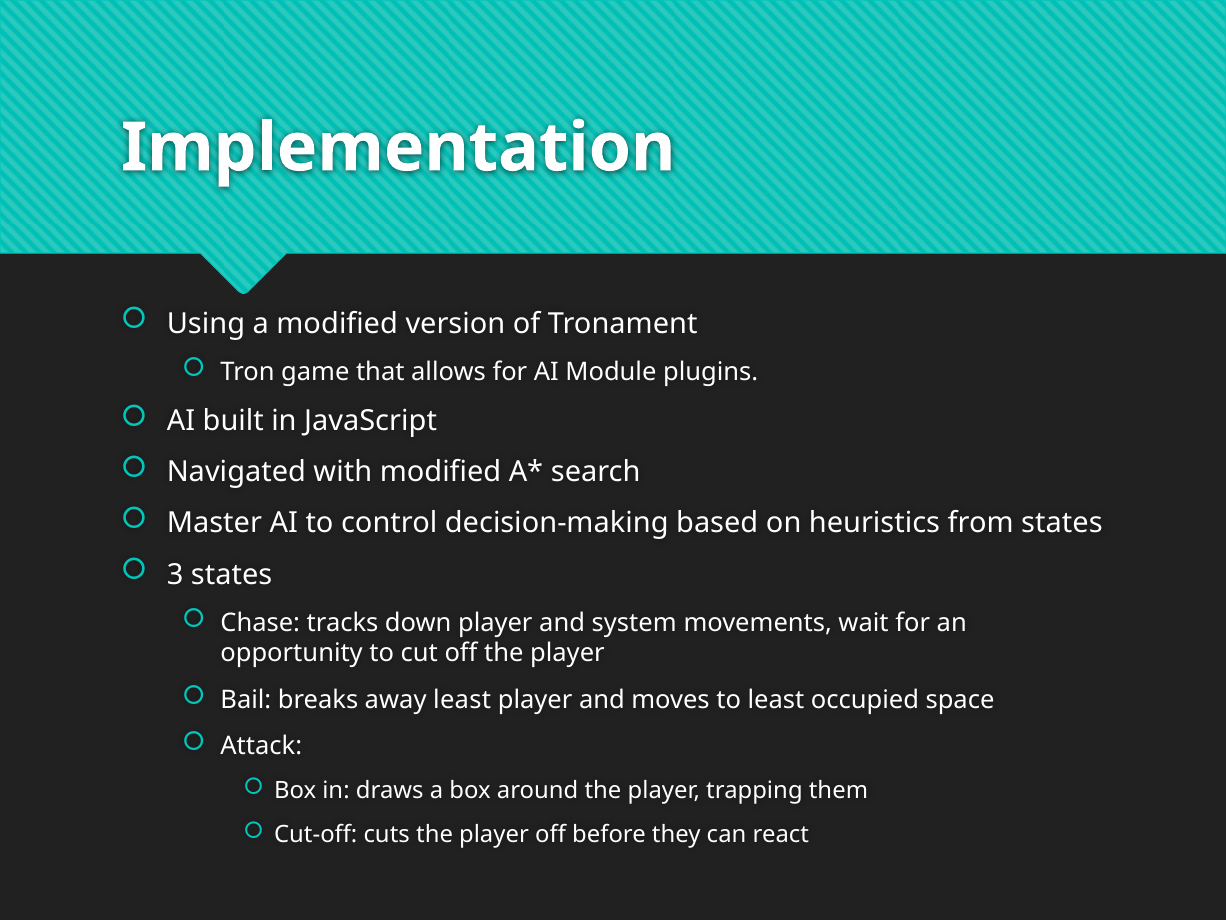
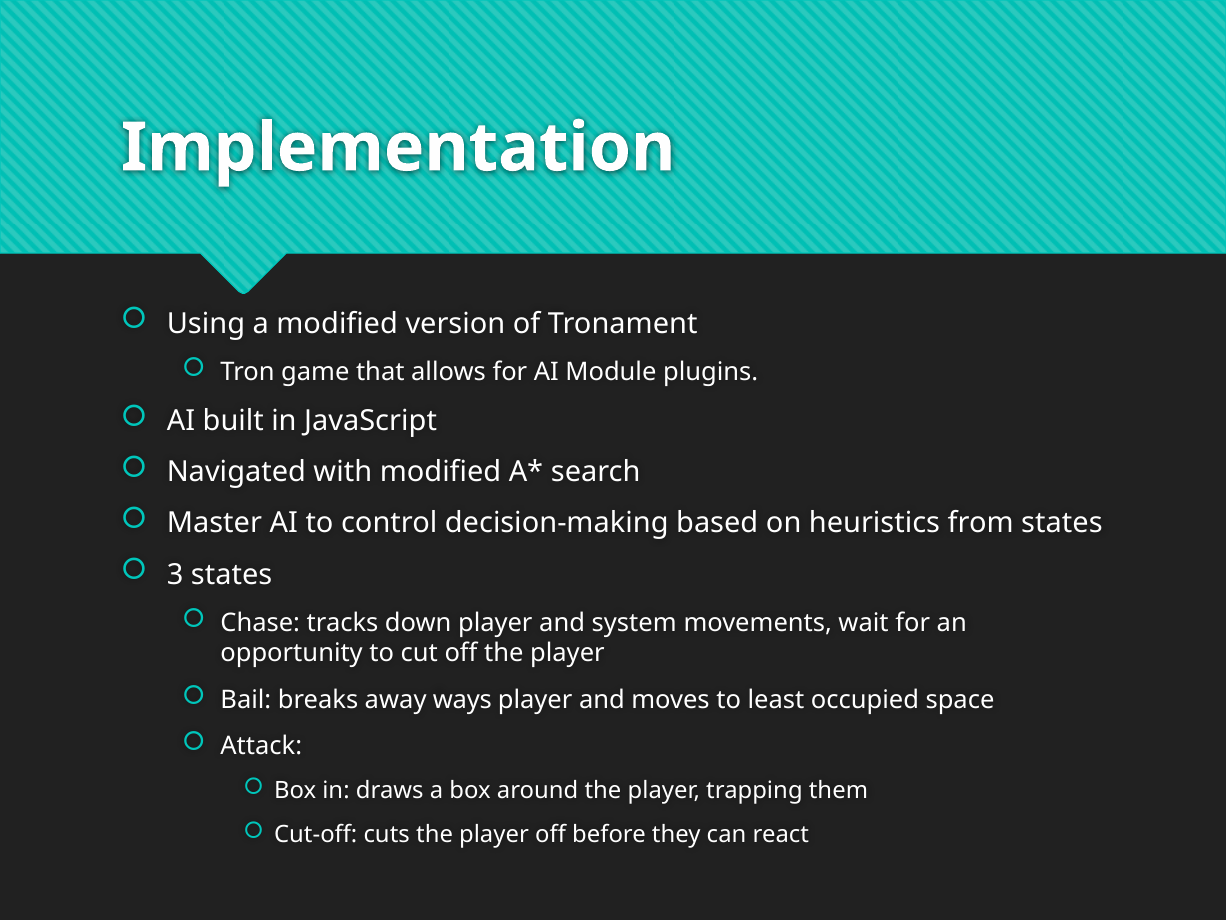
away least: least -> ways (462, 699)
